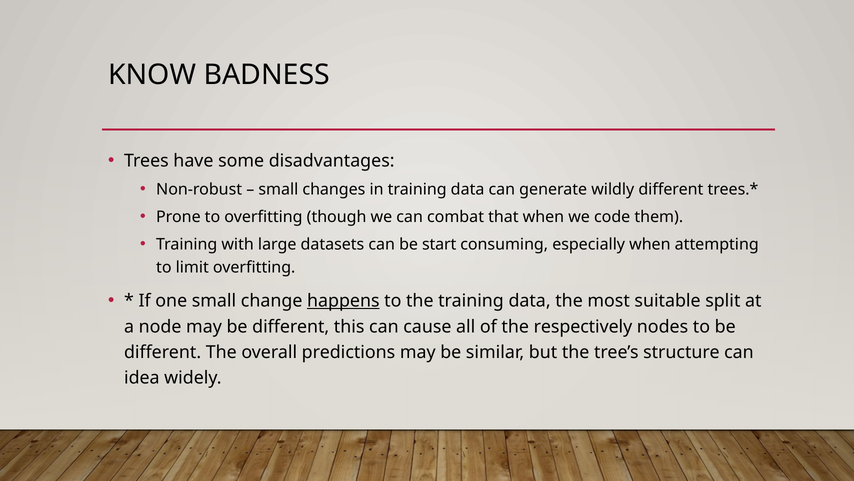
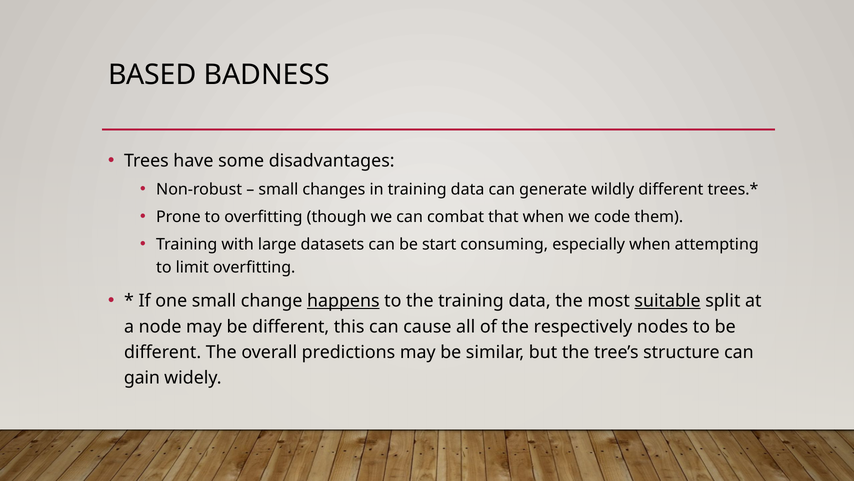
KNOW: KNOW -> BASED (152, 75)
suitable underline: none -> present (668, 301)
idea: idea -> gain (142, 377)
